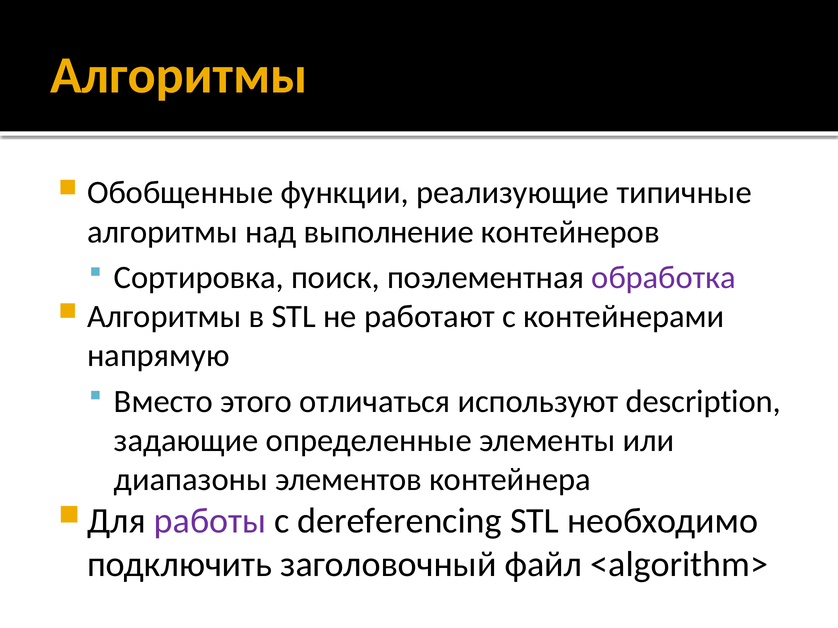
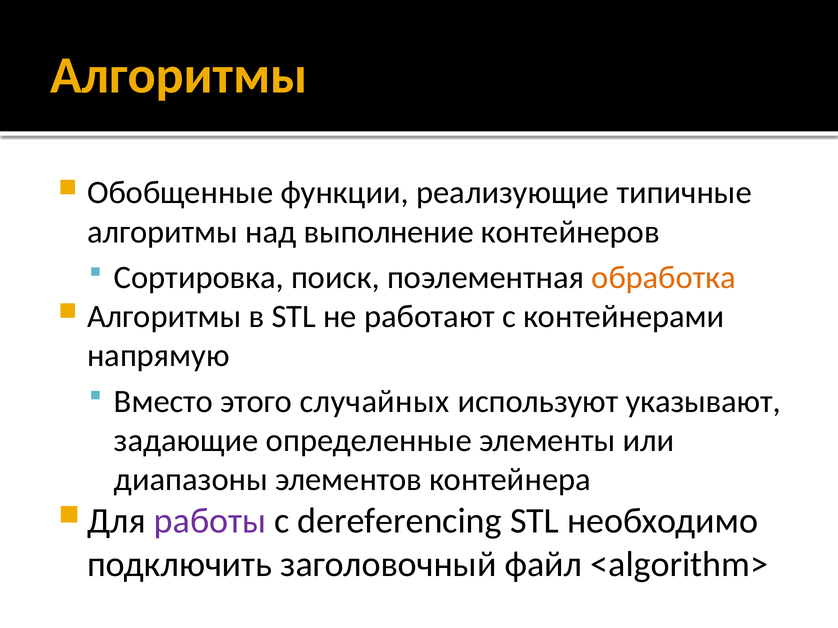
обработка colour: purple -> orange (664, 278)
отличаться: отличаться -> случайных (375, 402)
description: description -> указывают (703, 402)
